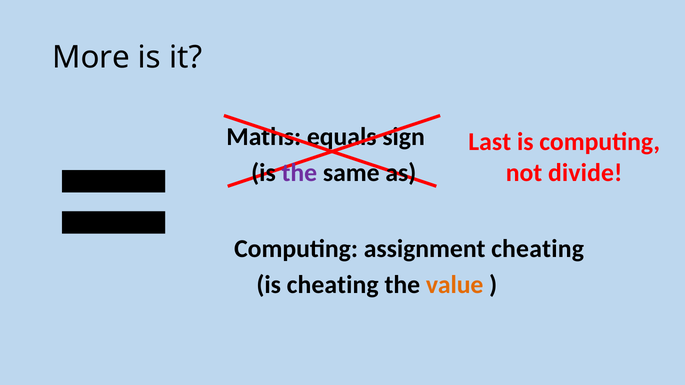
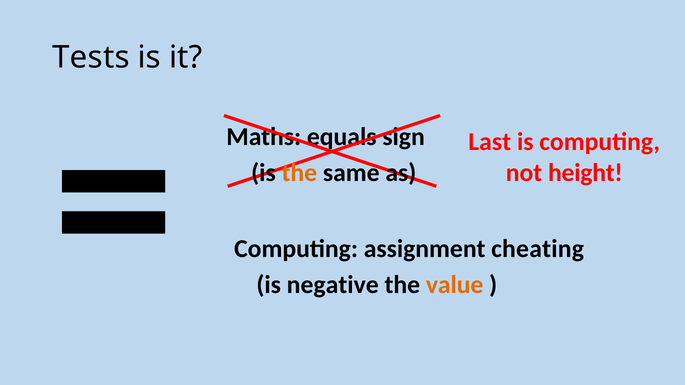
More: More -> Tests (91, 58)
divide: divide -> height (585, 173)
the colour: purple -> orange (299, 173)
is cheating: cheating -> negative (333, 285)
